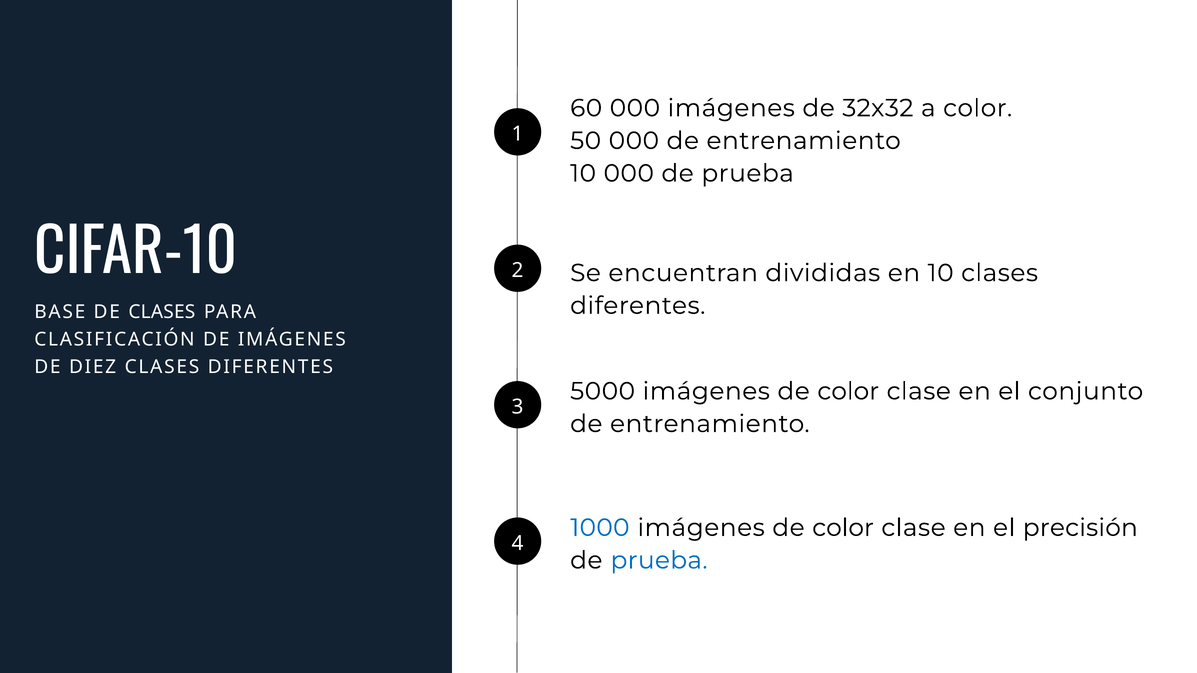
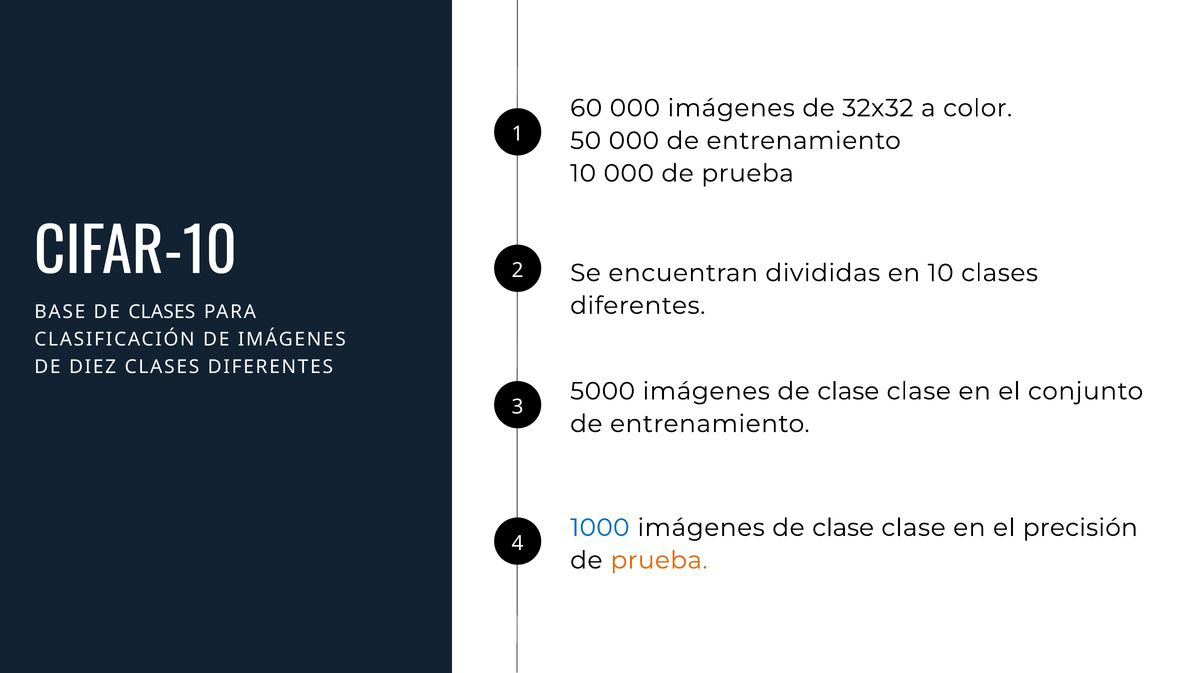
5000 imágenes de color: color -> clase (848, 391)
color: color -> clase (843, 528)
prueba colour: blue -> orange (659, 561)
